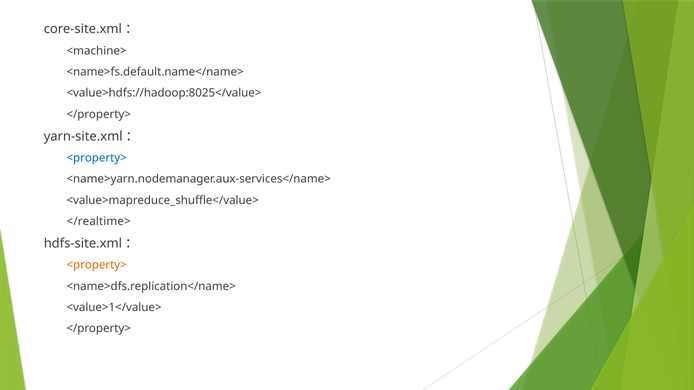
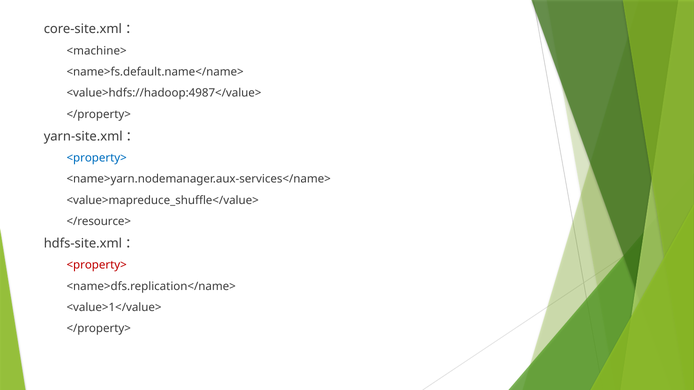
<value>hdfs://hadoop:8025</value>: <value>hdfs://hadoop:8025</value> -> <value>hdfs://hadoop:4987</value> (164, 93)
</realtime>: </realtime> -> </resource> (99, 221)
<property> colour: orange -> red (97, 265)
